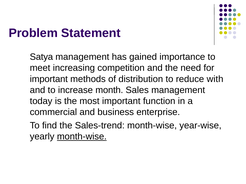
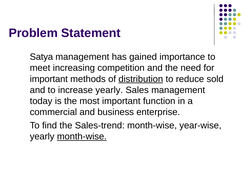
distribution underline: none -> present (141, 79)
with: with -> sold (215, 79)
increase month: month -> yearly (109, 90)
